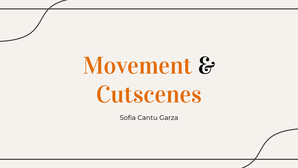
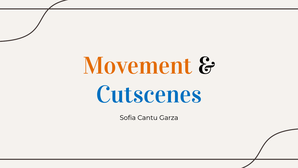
Cutscenes colour: orange -> blue (149, 94)
